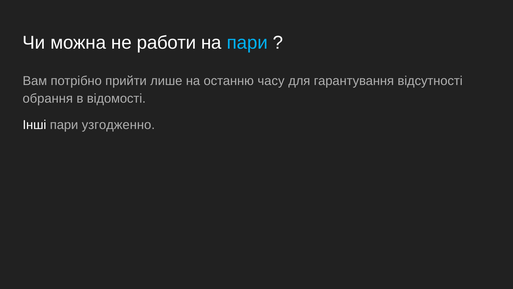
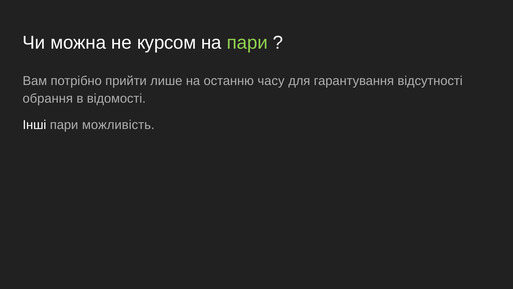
работи: работи -> курсом (167, 43)
пари colour: light blue -> light green (247, 43)
узгодженно: узгодженно -> можливість (118, 125)
